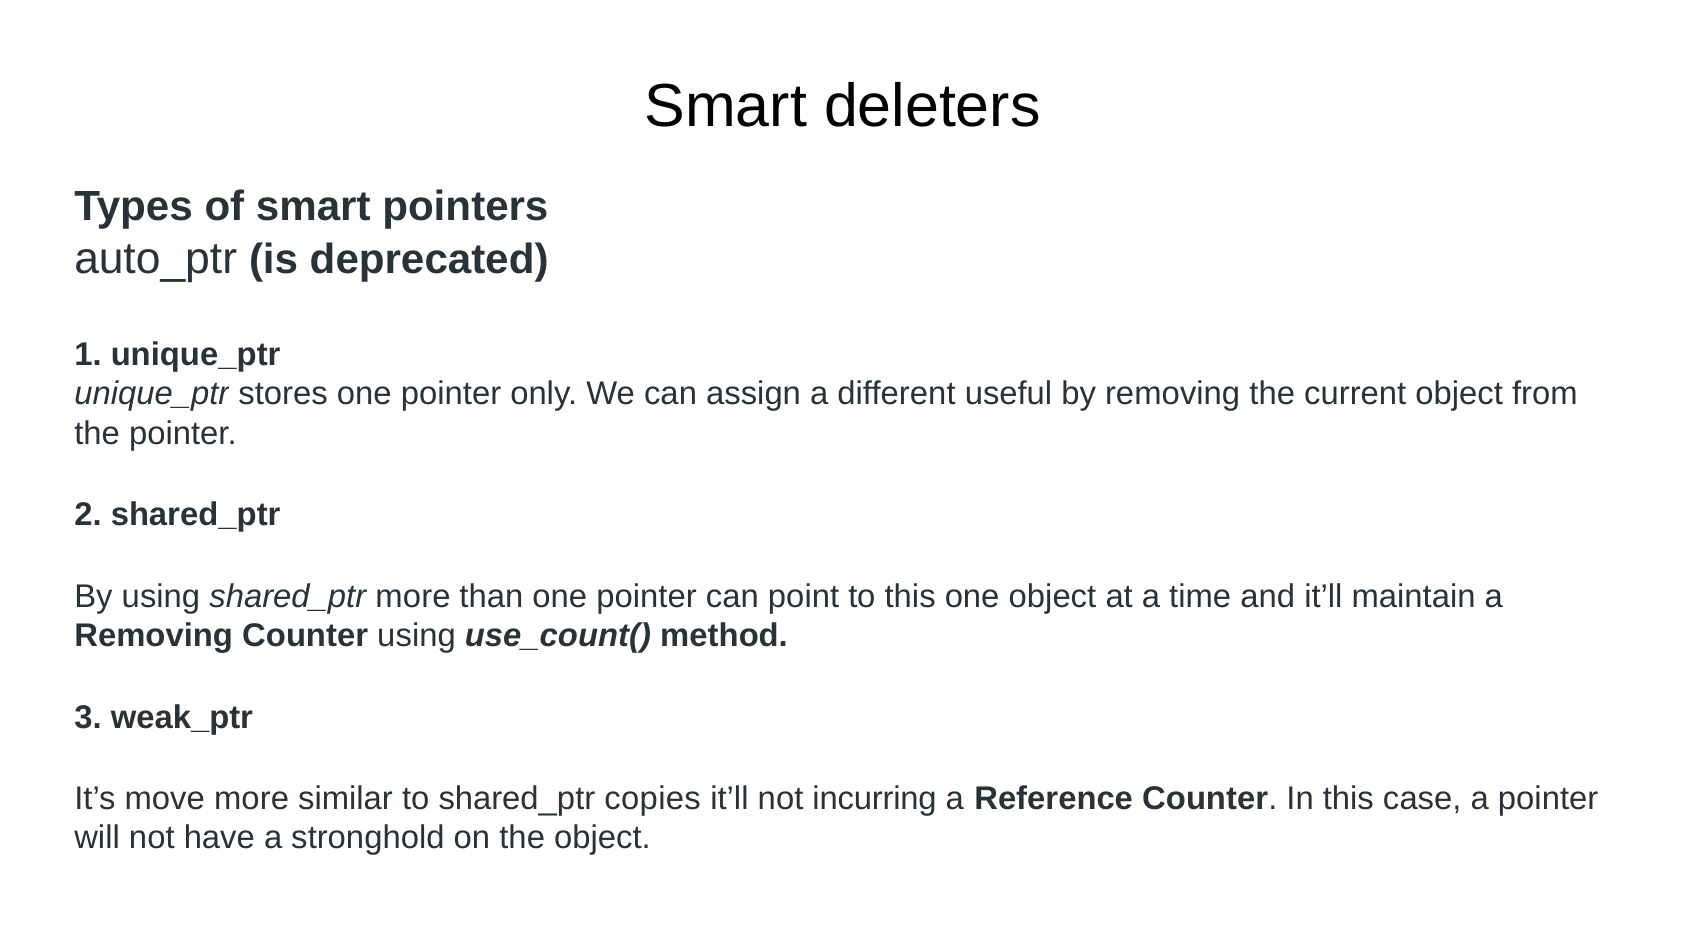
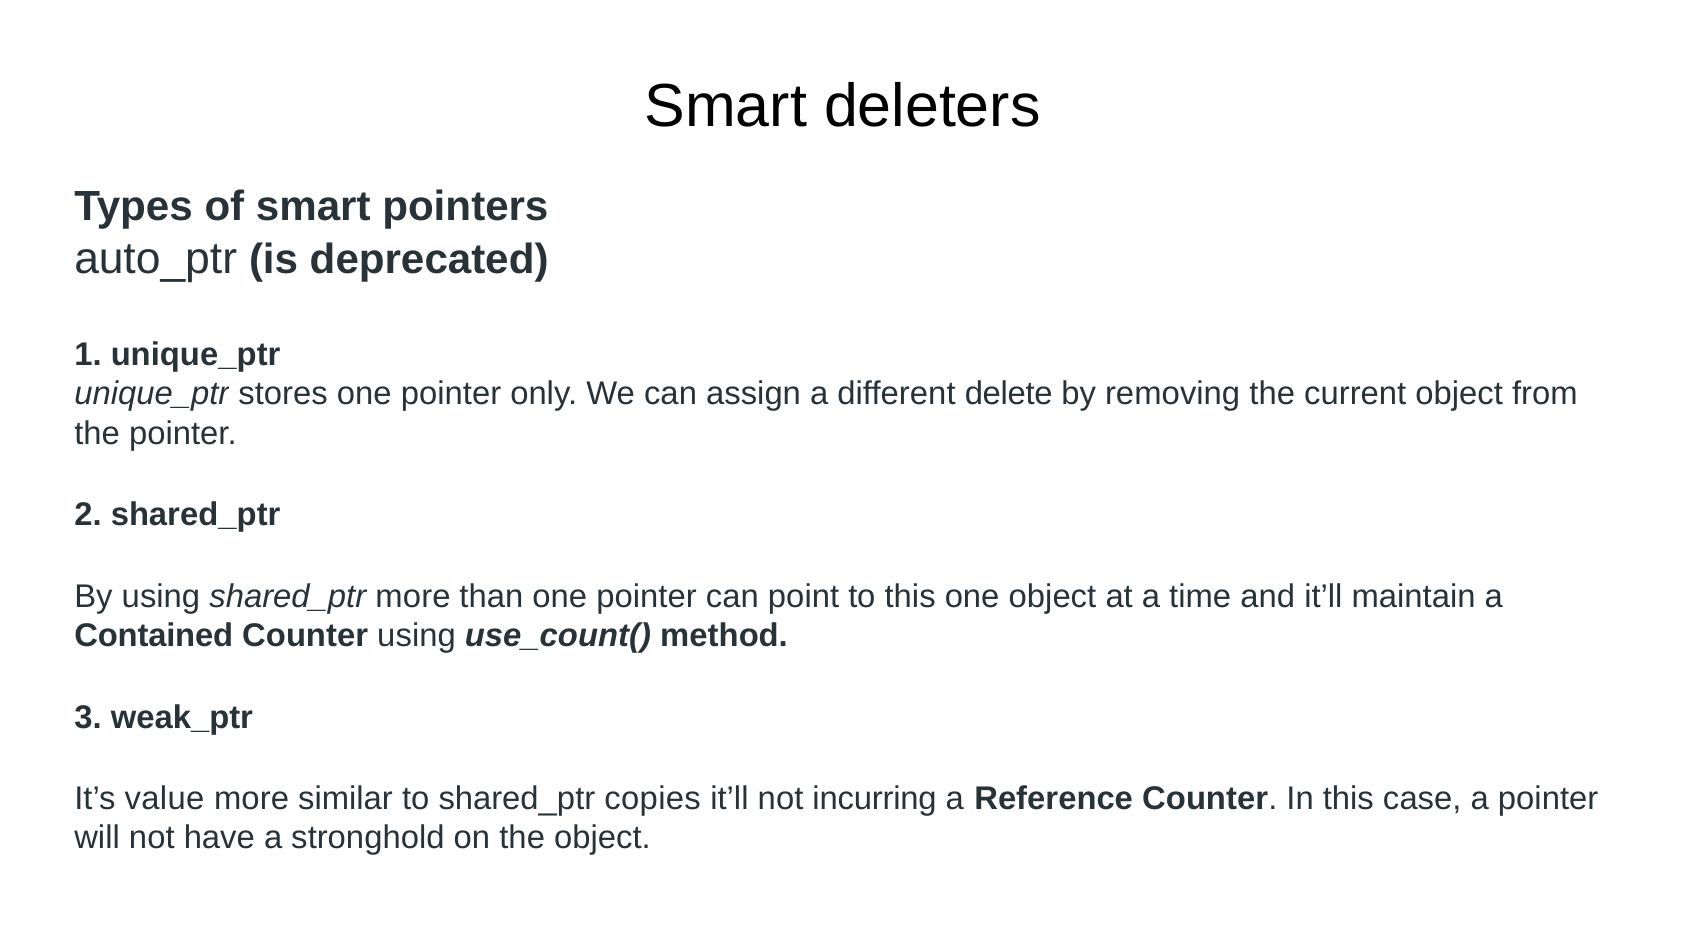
useful: useful -> delete (1009, 394)
Removing: Removing -> Contained (154, 636)
move: move -> value (165, 799)
